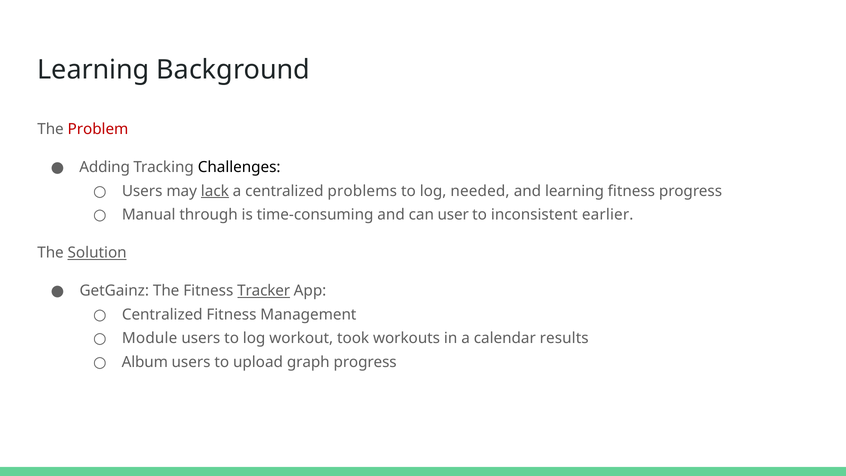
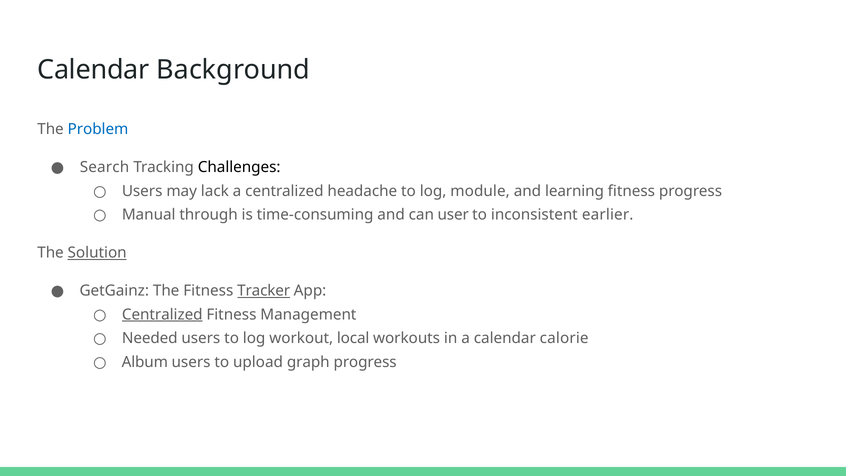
Learning: Learning -> Calendar (93, 70)
Problem colour: red -> blue (98, 129)
Adding: Adding -> Search (104, 167)
lack underline: present -> none (215, 191)
problems: problems -> headache (362, 191)
needed: needed -> module (480, 191)
Centralized underline: none -> present (162, 315)
Module: Module -> Needed (150, 338)
took: took -> local (353, 338)
results: results -> calorie (564, 338)
